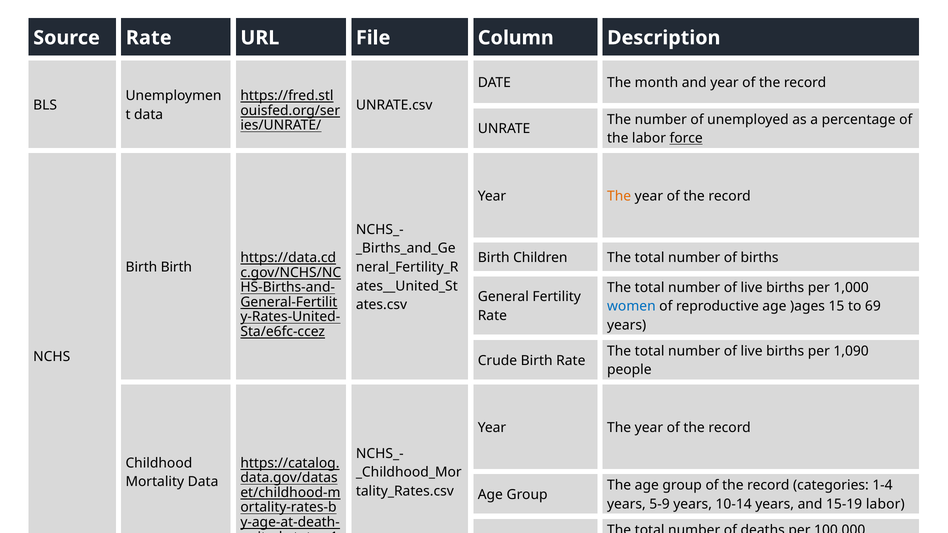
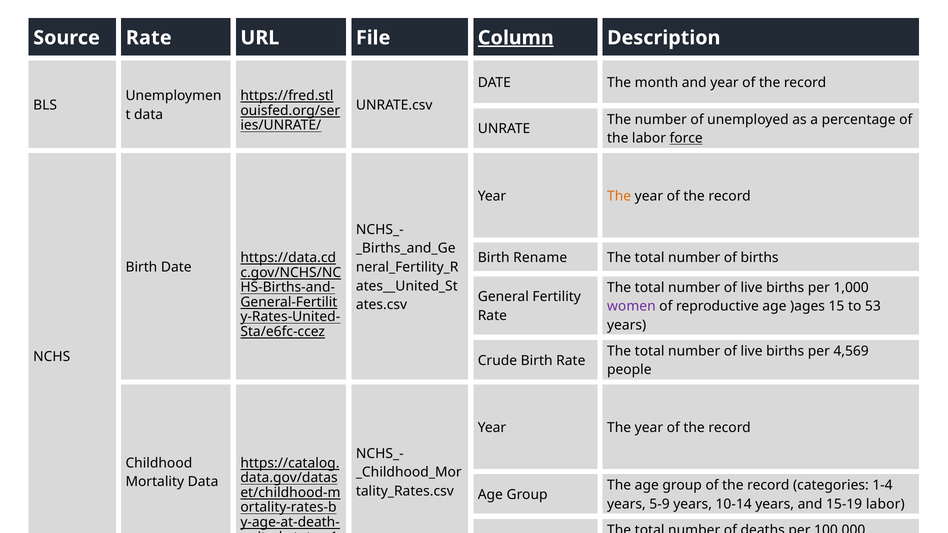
Column underline: none -> present (516, 38)
Birth Children: Children -> Rename (540, 258)
Birth Birth: Birth -> Date (176, 267)
women colour: blue -> purple (631, 306)
69: 69 -> 53 (873, 306)
1,090: 1,090 -> 4,569 (851, 351)
